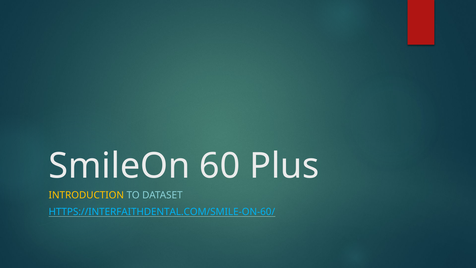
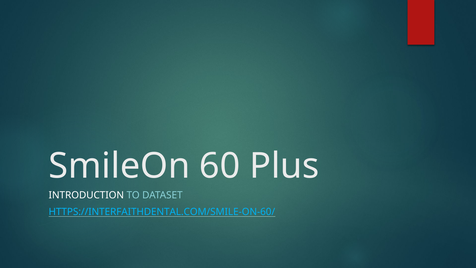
INTRODUCTION colour: yellow -> white (86, 195)
